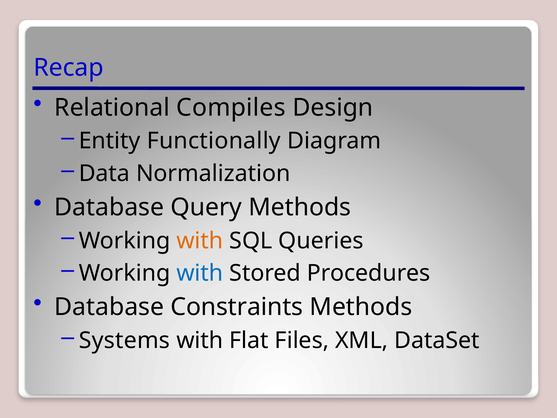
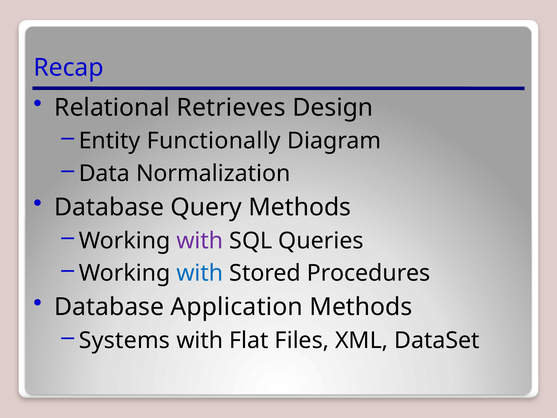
Compiles: Compiles -> Retrieves (231, 108)
with colour: orange -> purple (200, 241)
Constraints: Constraints -> Application (237, 307)
